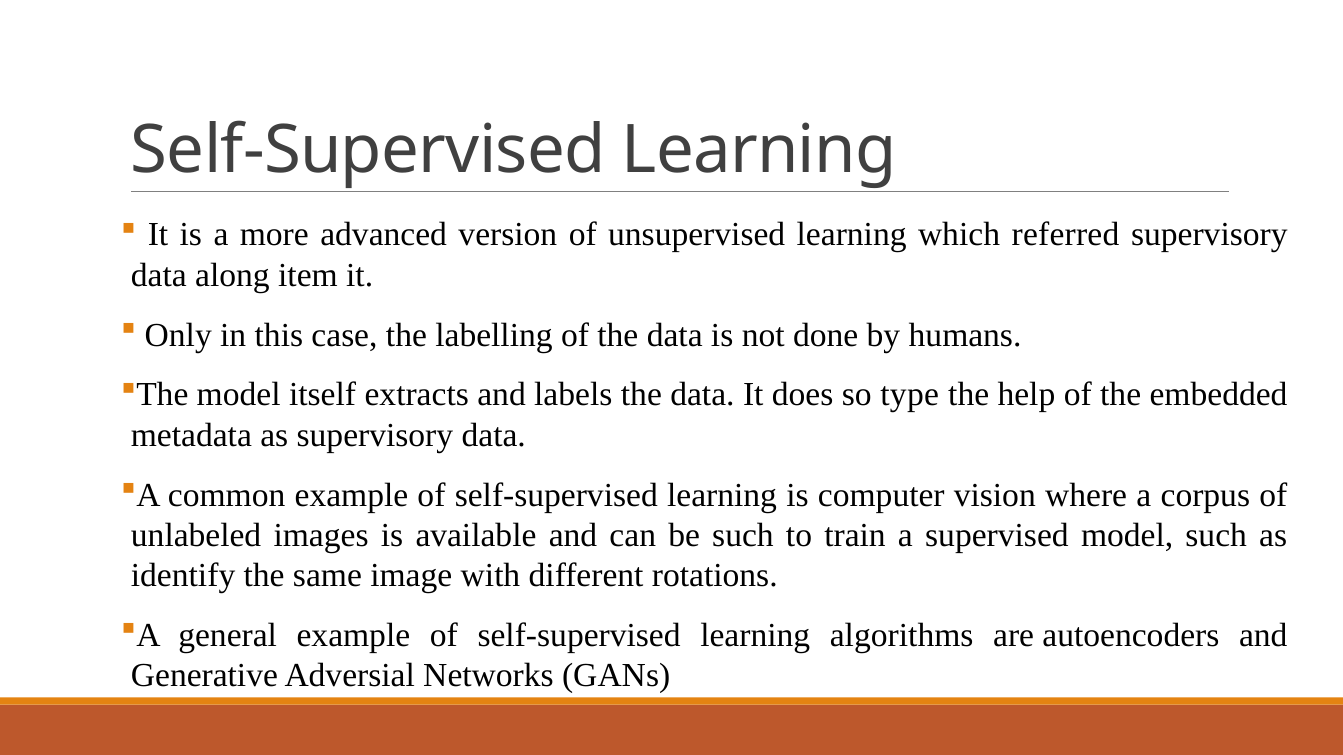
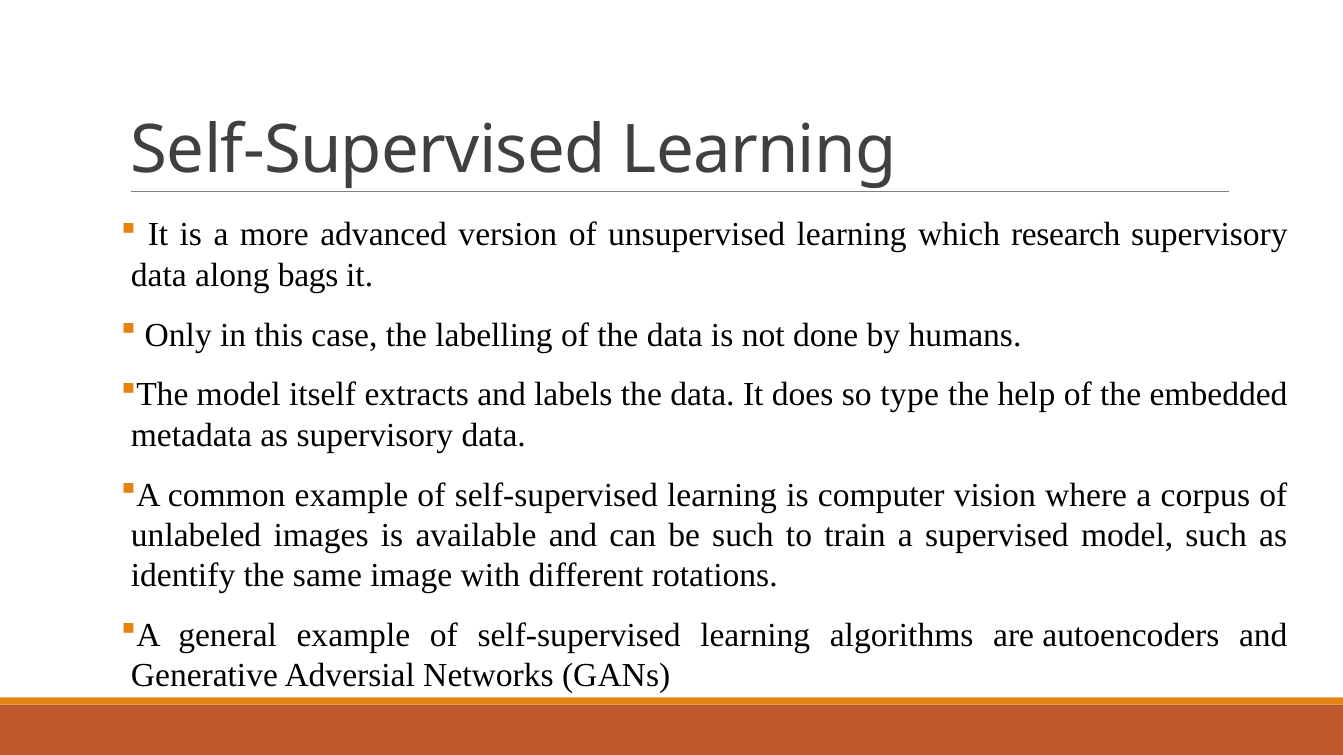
referred: referred -> research (1066, 235)
item: item -> bags (308, 275)
